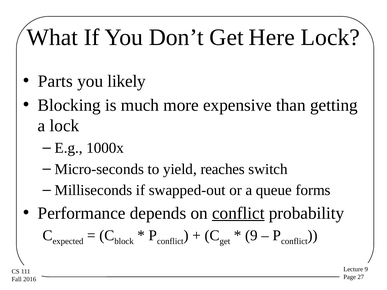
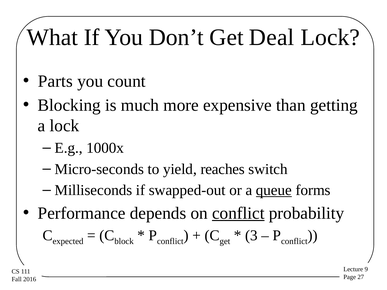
Here: Here -> Deal (272, 37)
likely: likely -> count (127, 81)
queue underline: none -> present (274, 190)
9: 9 -> 3 (251, 235)
